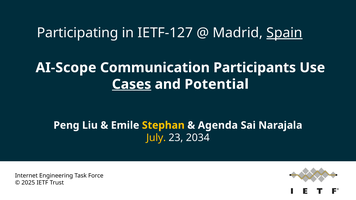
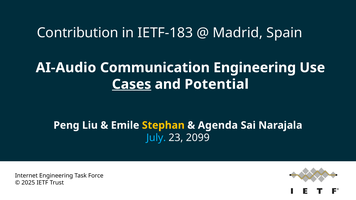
Participating: Participating -> Contribution (78, 33)
IETF-127: IETF-127 -> IETF-183 (165, 33)
Spain underline: present -> none (284, 33)
AI-Scope: AI-Scope -> AI-Audio (66, 68)
Communication Participants: Participants -> Engineering (255, 68)
July colour: yellow -> light blue (156, 138)
2034: 2034 -> 2099 (198, 138)
